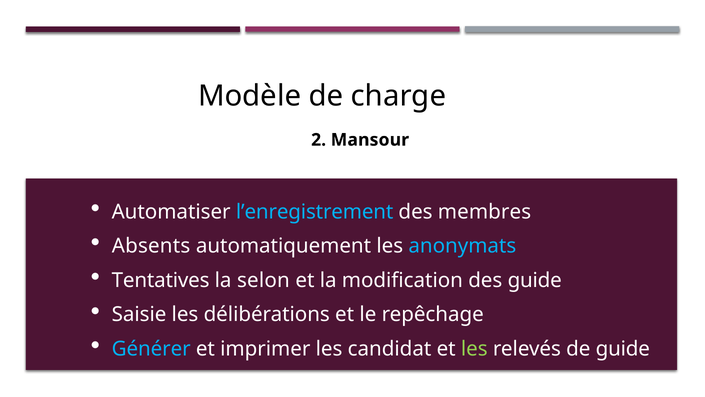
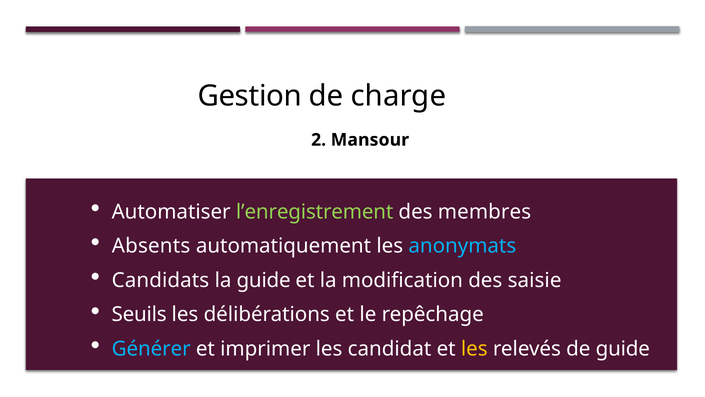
Modèle: Modèle -> Gestion (250, 96)
l’enregistrement colour: light blue -> light green (315, 211)
Tentatives: Tentatives -> Candidats (160, 280)
la selon: selon -> guide (264, 280)
des guide: guide -> saisie (535, 280)
Saisie: Saisie -> Seuils (139, 314)
les colour: light green -> yellow (474, 348)
